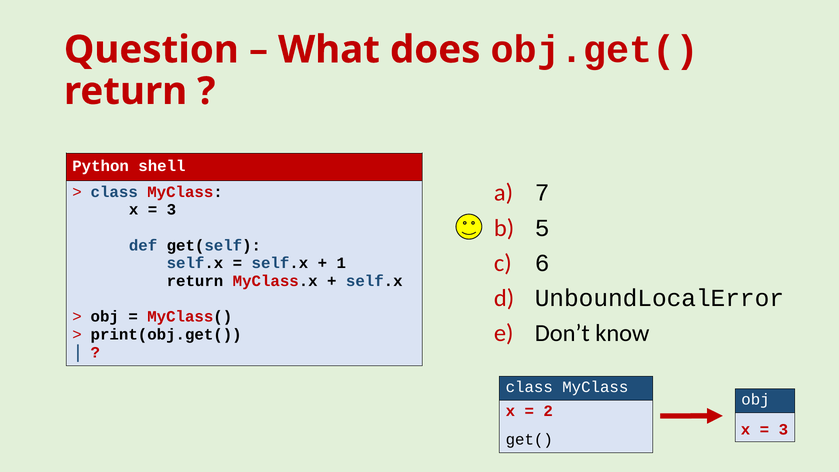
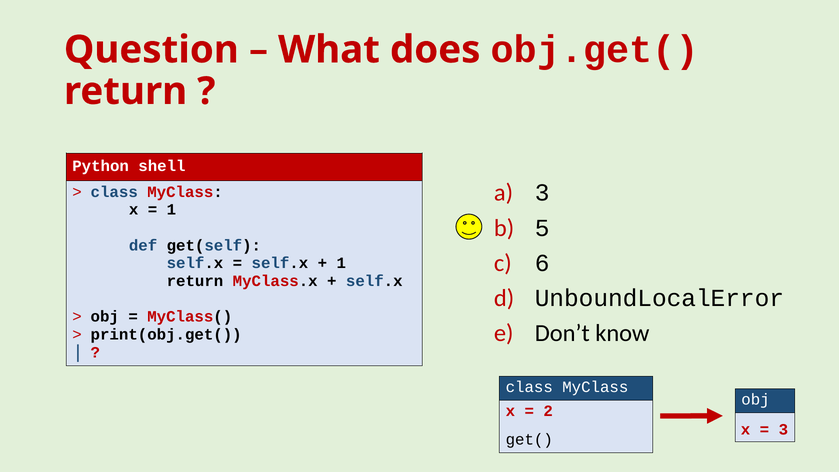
7: 7 -> 3 (542, 193)
3: 3 -> 1 (171, 210)
